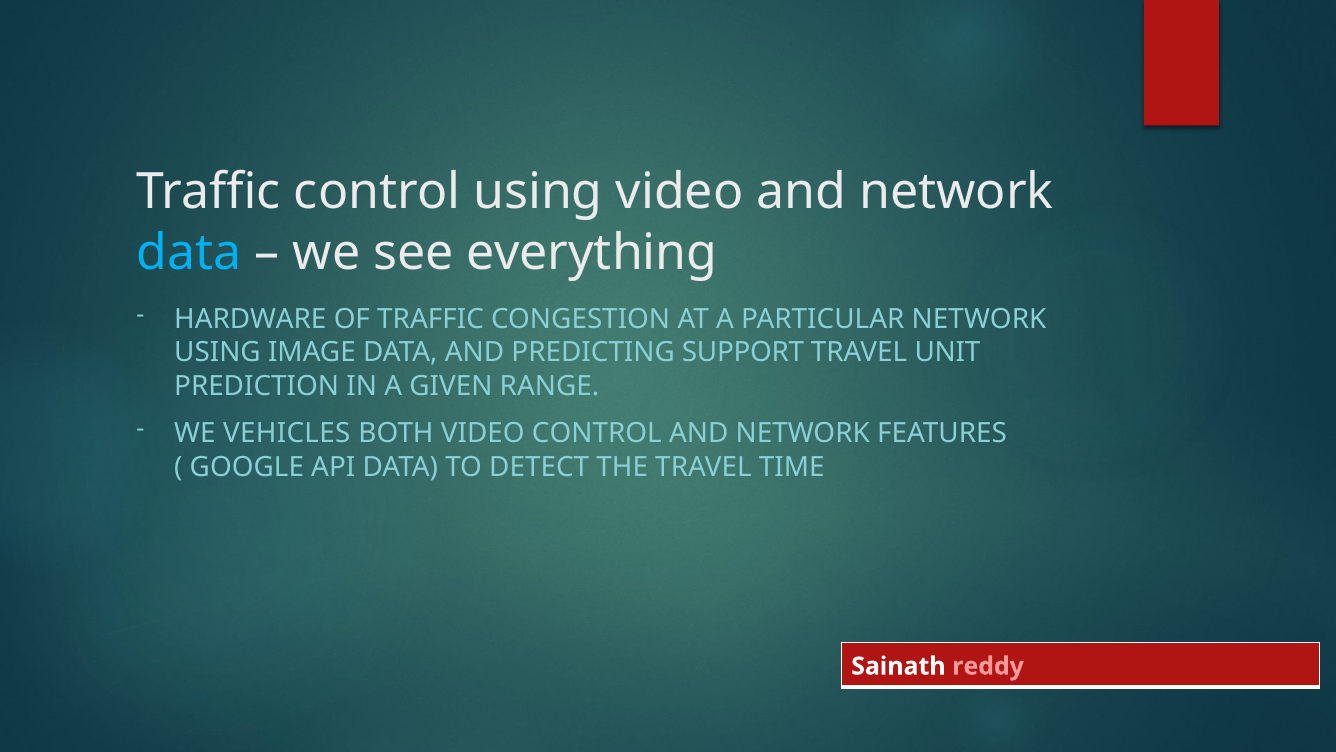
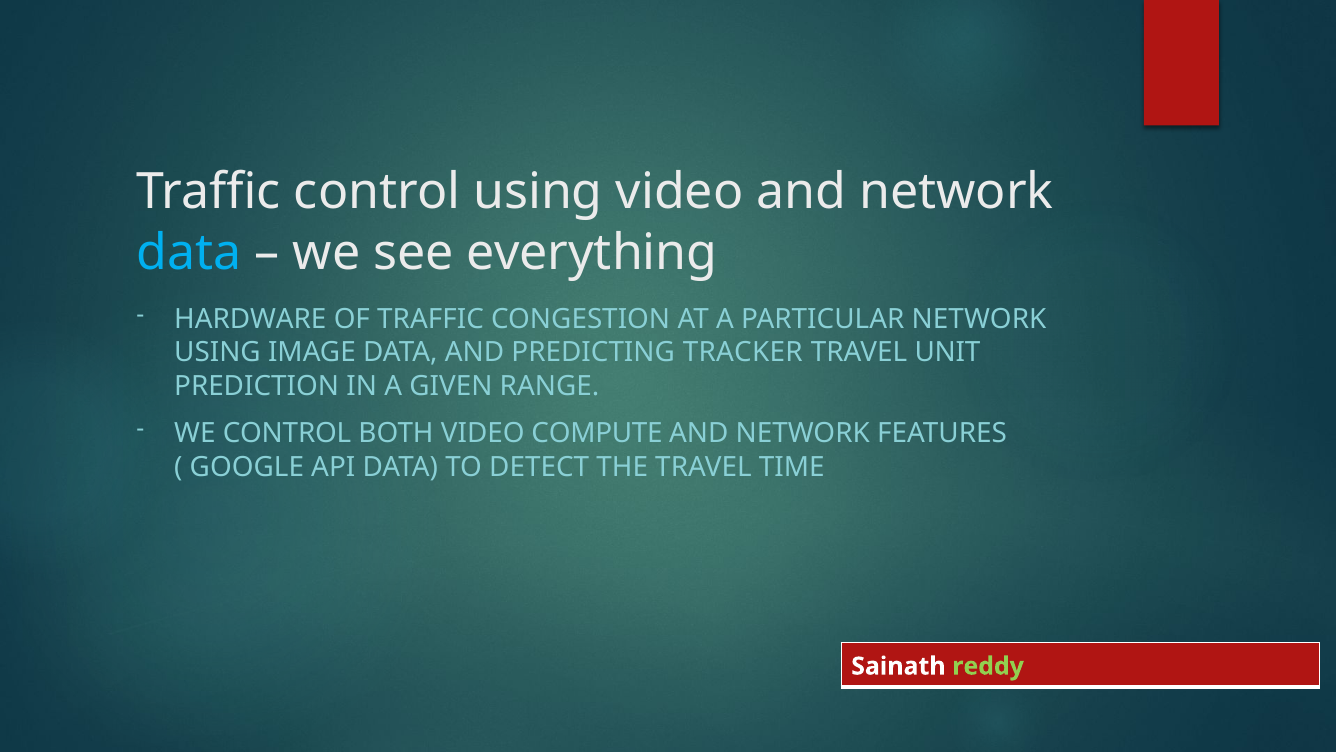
SUPPORT: SUPPORT -> TRACKER (743, 352)
WE VEHICLES: VEHICLES -> CONTROL (287, 433)
VIDEO CONTROL: CONTROL -> COMPUTE (597, 433)
reddy colour: pink -> light green (988, 666)
